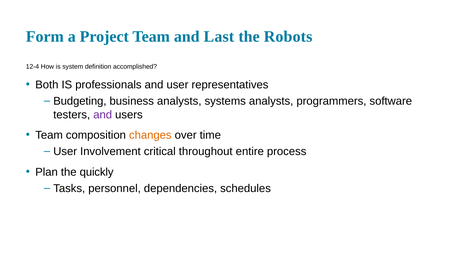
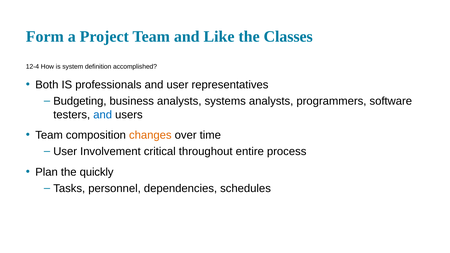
Last: Last -> Like (219, 37)
Robots: Robots -> Classes (288, 37)
and colour: purple -> blue (103, 115)
